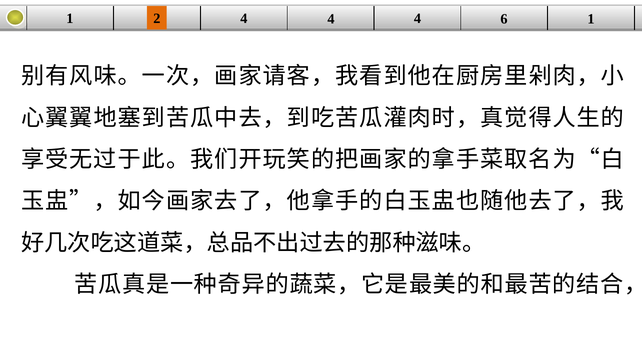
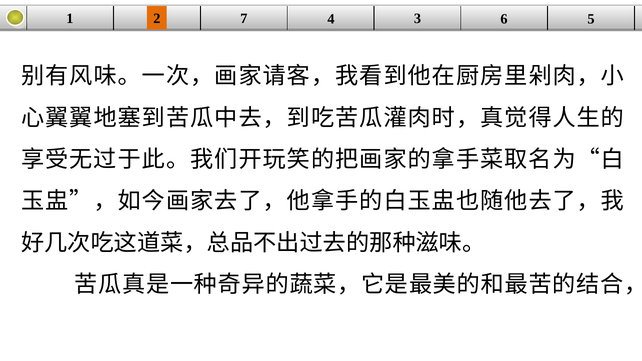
2 4: 4 -> 7 (244, 18)
4: 4 -> 3 (417, 18)
6 1: 1 -> 5 (591, 19)
